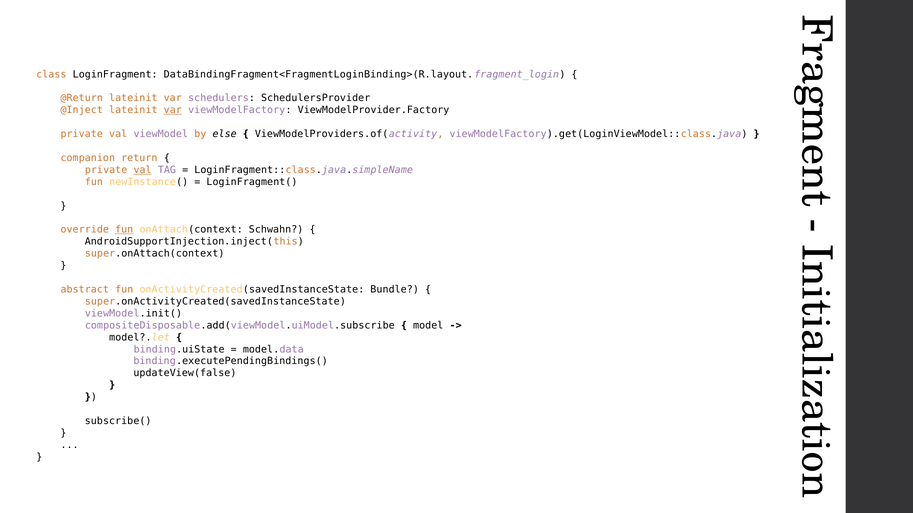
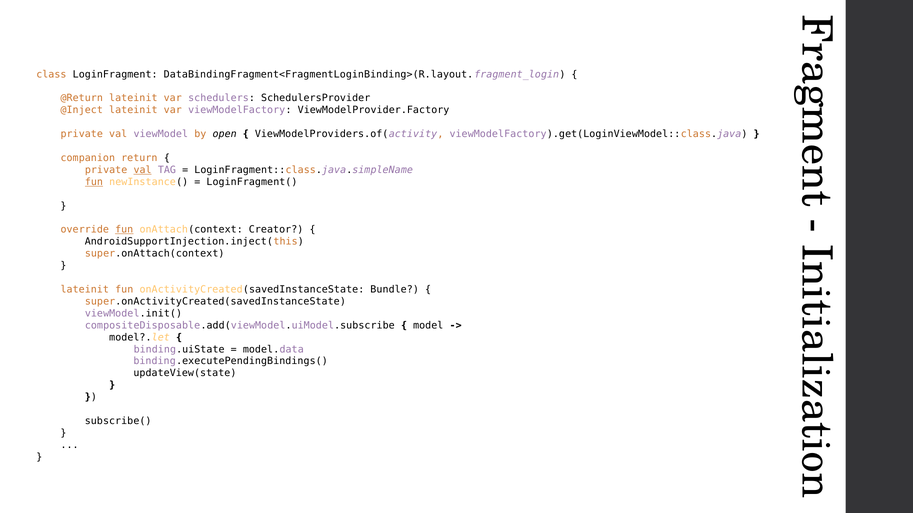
var underline: present -> none (173, 110)
else: else -> open (225, 134)
fun underline: none -> present (94, 182)
Schwahn: Schwahn -> Creator (276, 230)
abstract: abstract -> lateinit (85, 290)
updateView(false: updateView(false -> updateView(state (185, 374)
